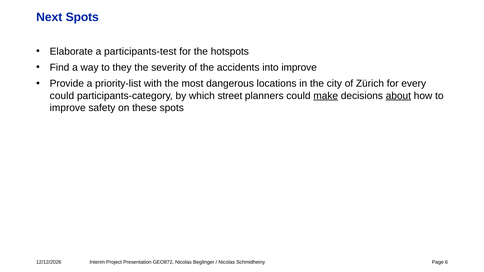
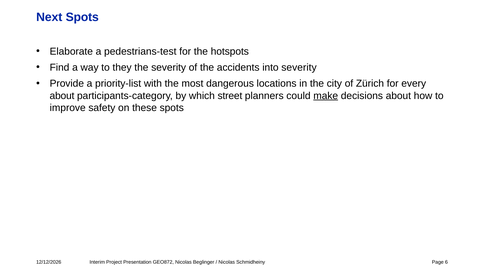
participants-test: participants-test -> pedestrians-test (140, 51)
into improve: improve -> severity (299, 68)
could: could -> about (62, 96)
about underline: present -> none (398, 96)
